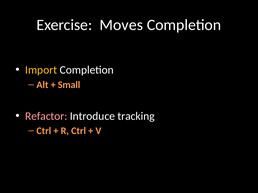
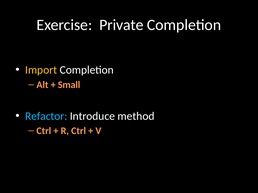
Moves: Moves -> Private (121, 25)
Refactor colour: pink -> light blue (46, 116)
tracking: tracking -> method (136, 116)
